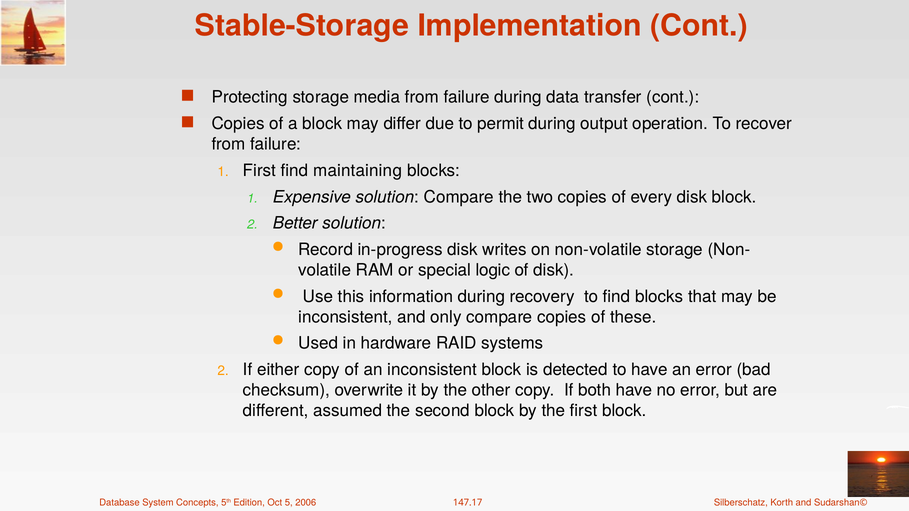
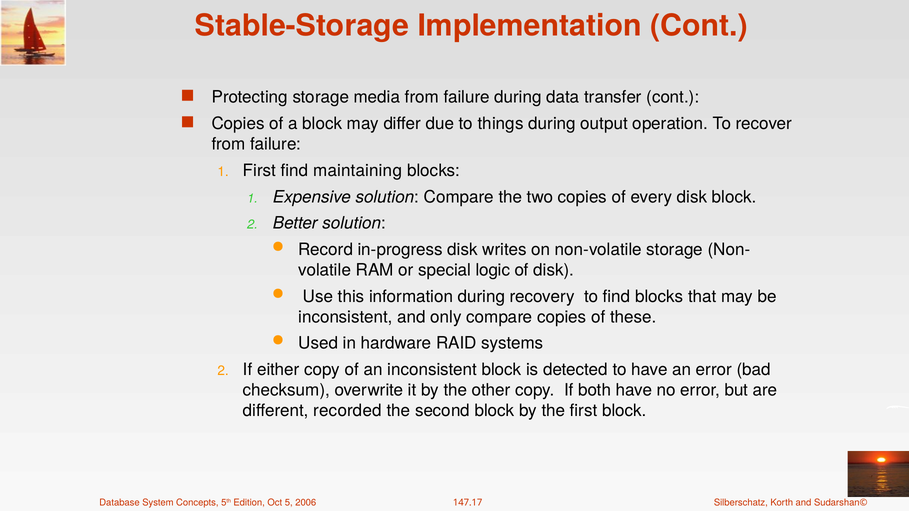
permit: permit -> things (501, 124)
assumed: assumed -> recorded (348, 411)
